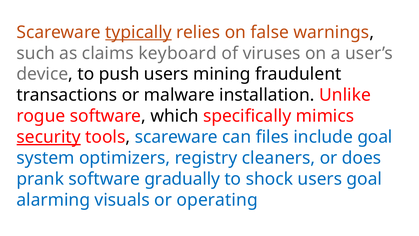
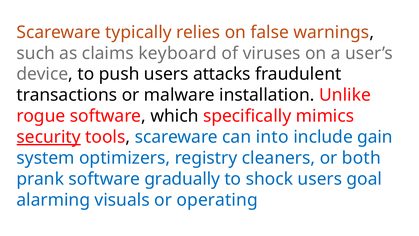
typically underline: present -> none (139, 32)
mining: mining -> attacks (222, 74)
files: files -> into (272, 137)
include goal: goal -> gain (375, 137)
does: does -> both (361, 158)
